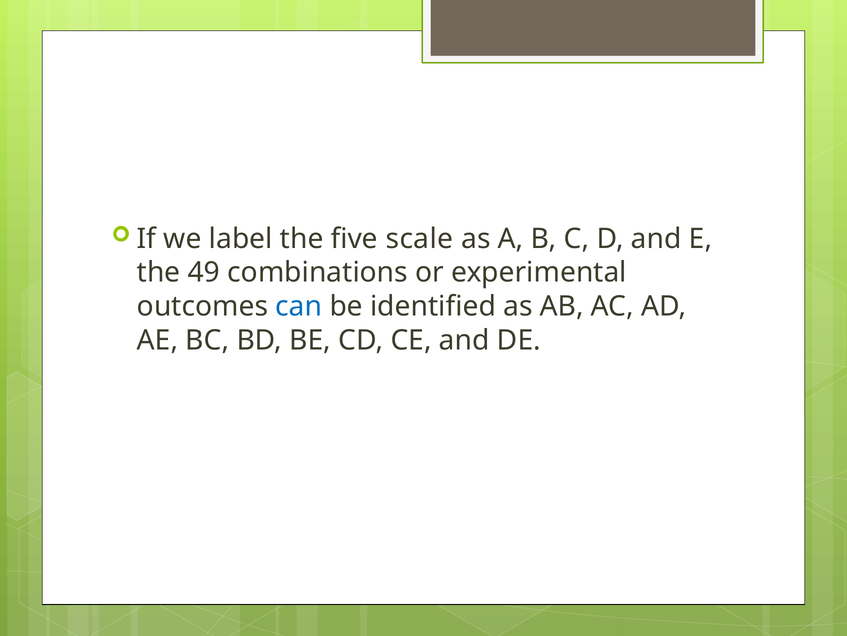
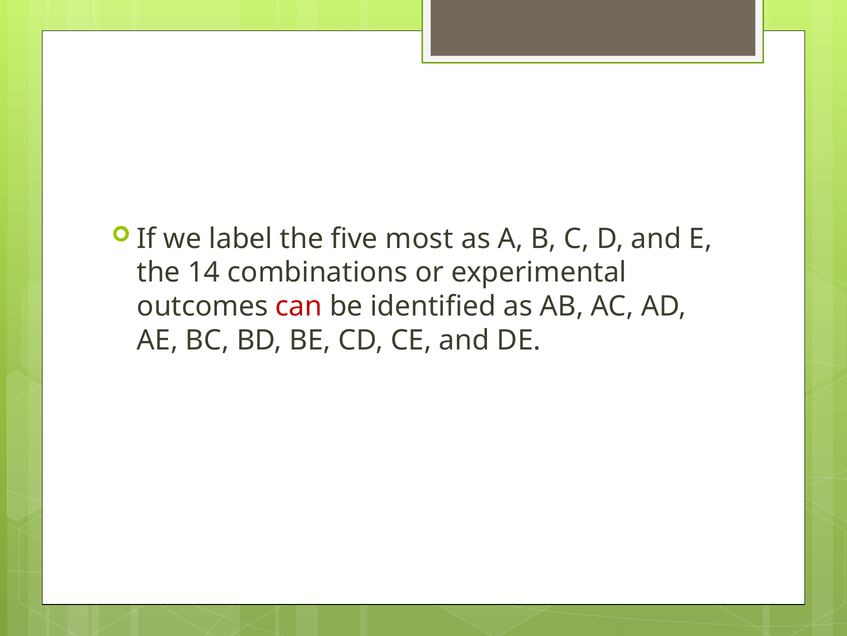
scale: scale -> most (419, 238)
49: 49 -> 14 (204, 272)
can colour: blue -> red (299, 306)
